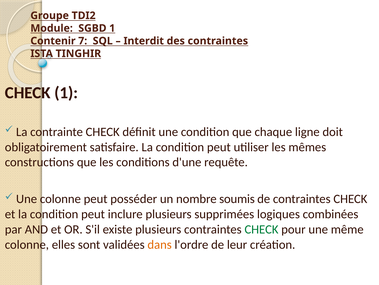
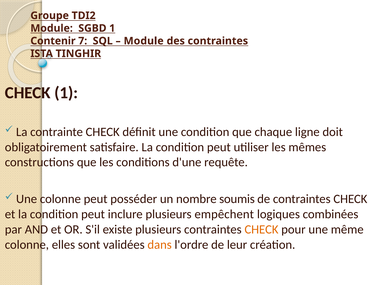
Interdit: Interdit -> Module (144, 41)
supprimées: supprimées -> empêchent (224, 214)
CHECK colour: green -> orange (261, 229)
